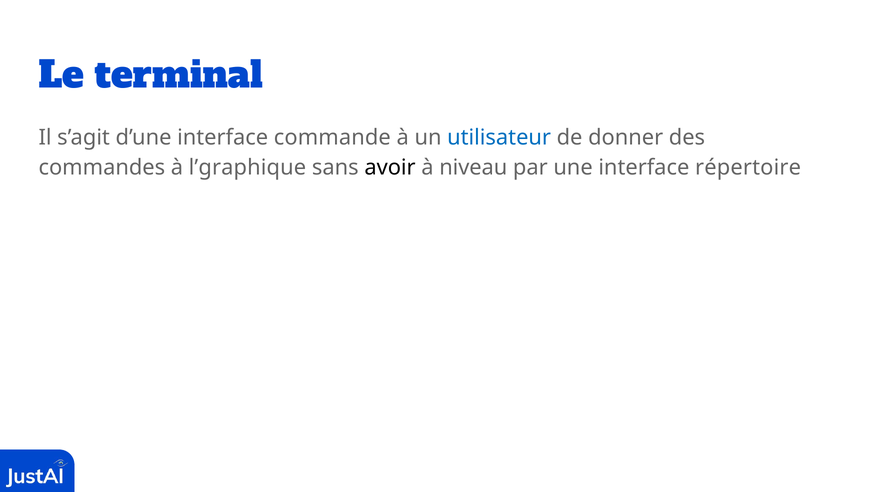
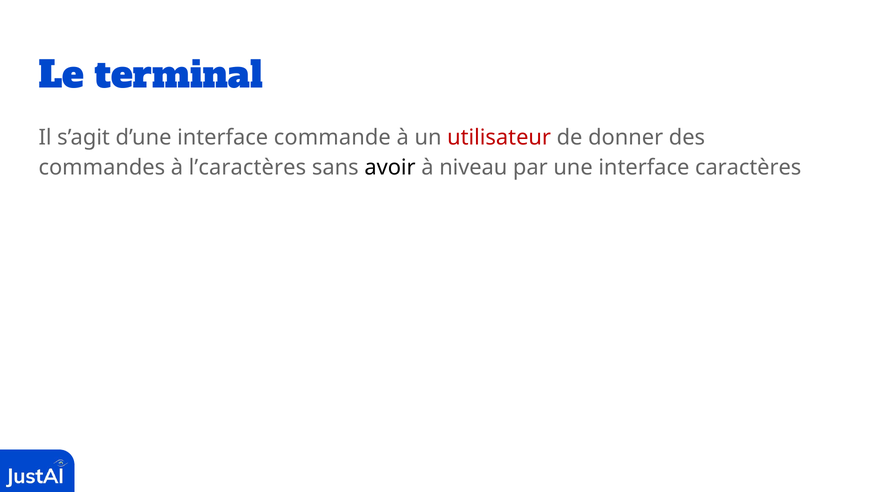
utilisateur colour: blue -> red (499, 138)
l’graphique: l’graphique -> l’caractères (247, 168)
répertoire: répertoire -> caractères (748, 168)
